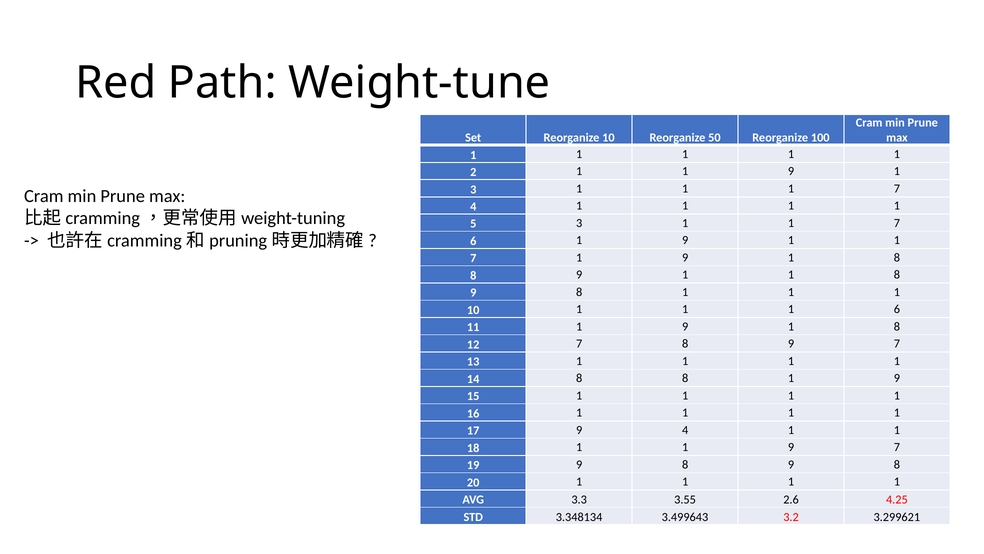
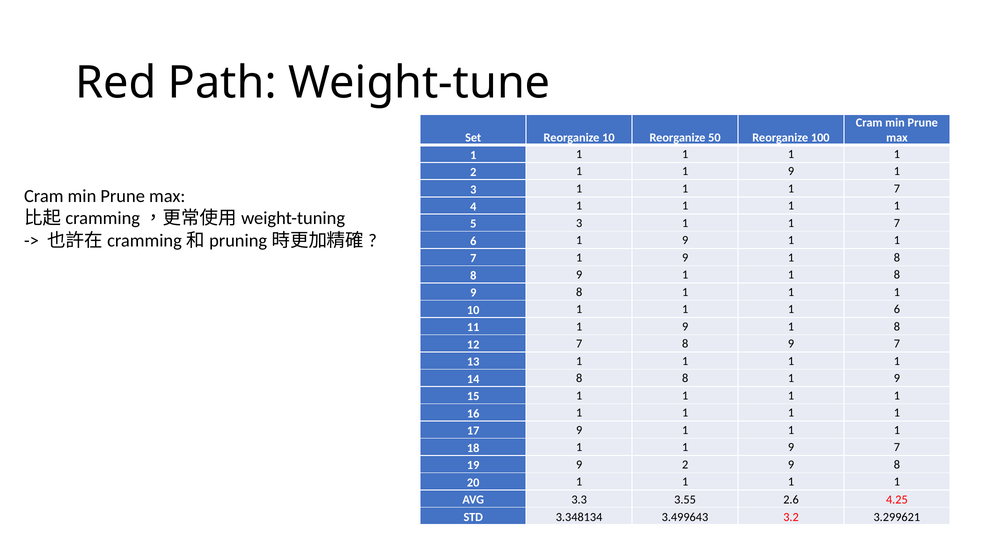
17 9 4: 4 -> 1 (685, 430)
19 9 8: 8 -> 2 (685, 464)
